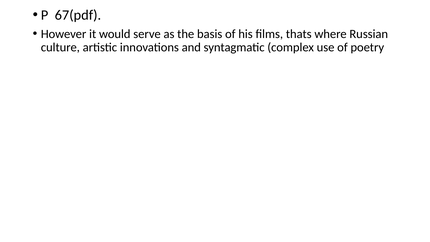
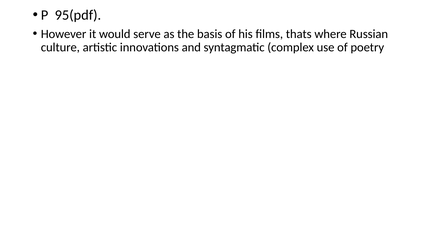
67(pdf: 67(pdf -> 95(pdf (78, 15)
